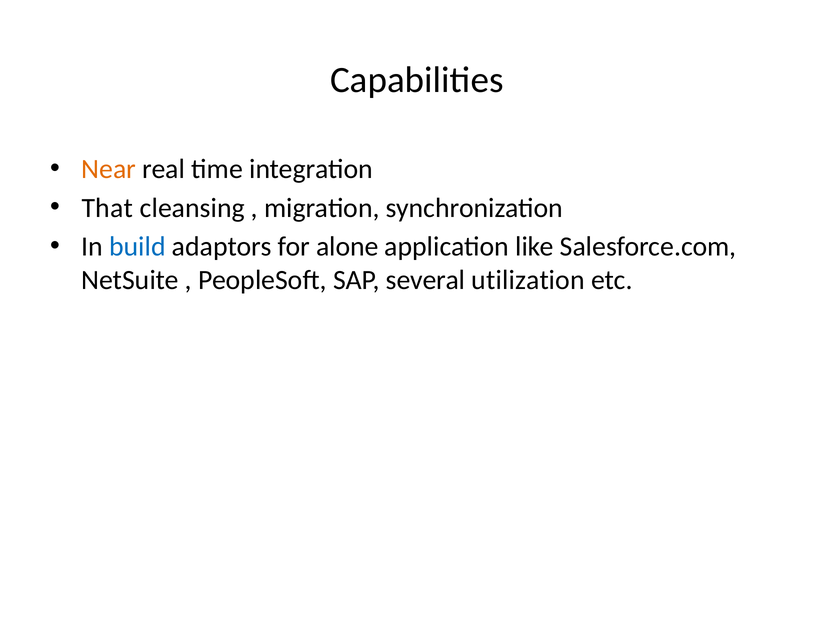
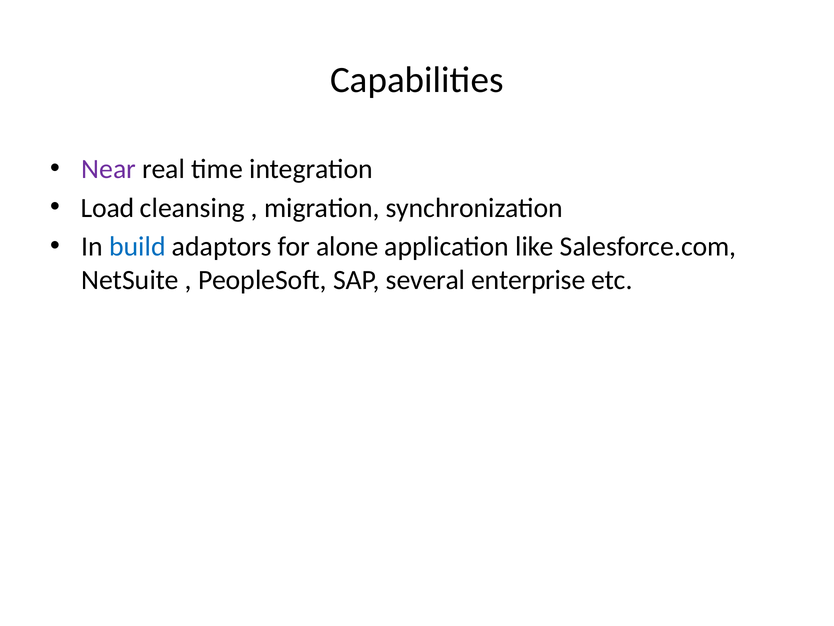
Near colour: orange -> purple (109, 169)
That: That -> Load (108, 208)
utilization: utilization -> enterprise (528, 280)
